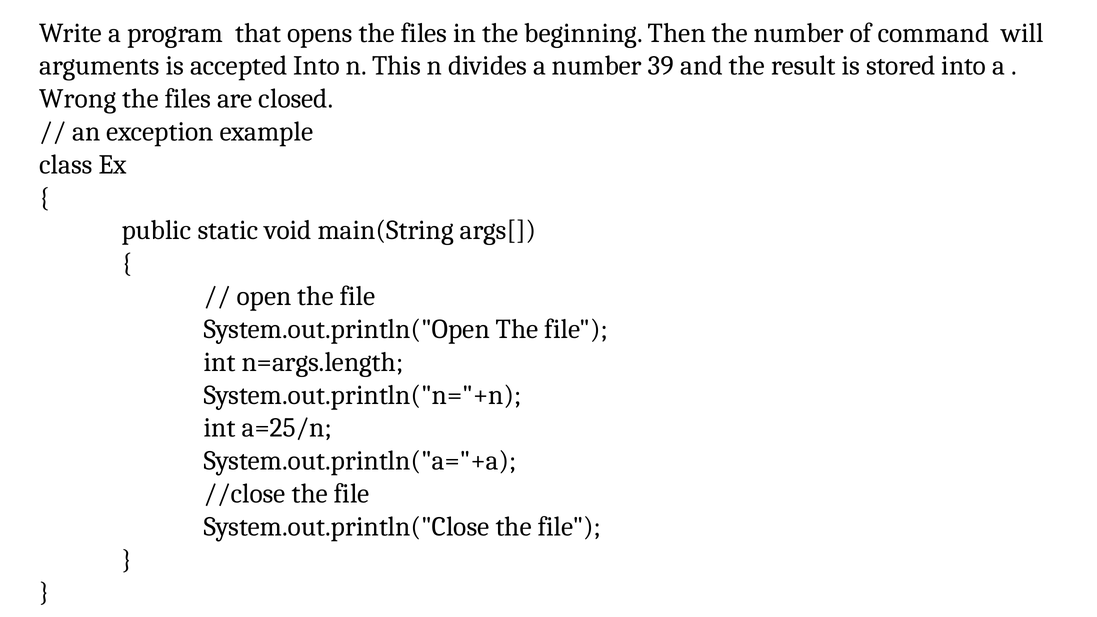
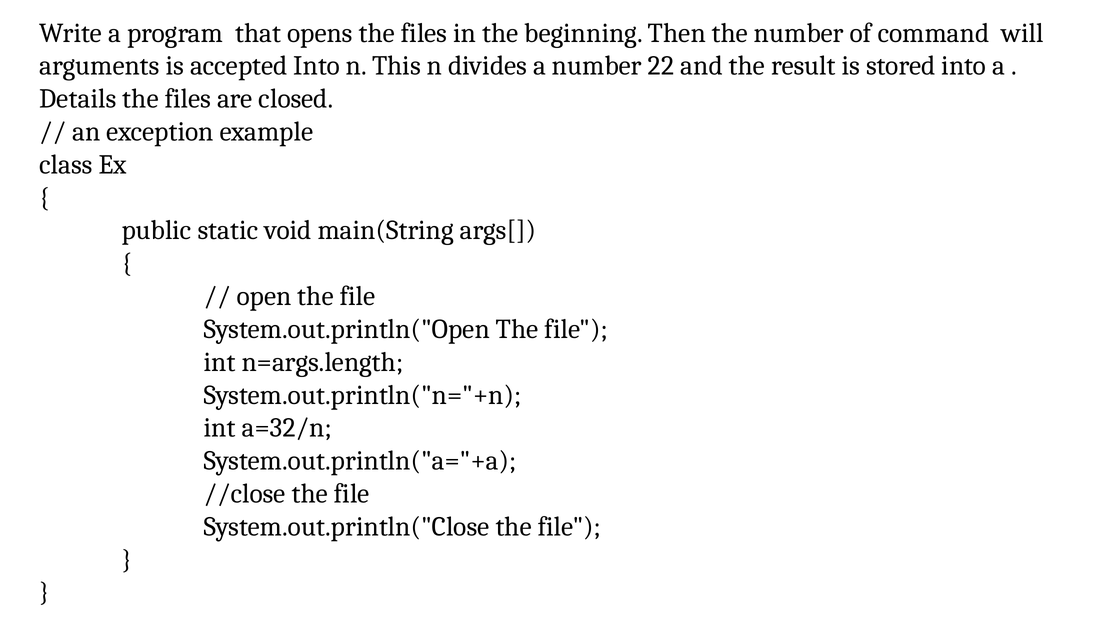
39: 39 -> 22 (661, 66)
Wrong: Wrong -> Details (78, 99)
a=25/n: a=25/n -> a=32/n (287, 428)
